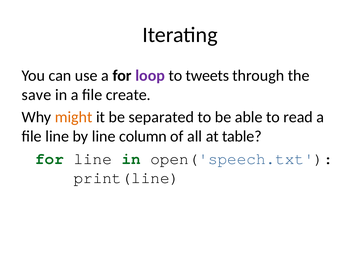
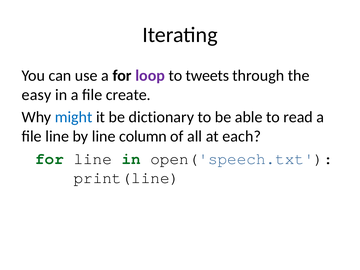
save: save -> easy (36, 95)
might colour: orange -> blue (74, 117)
separated: separated -> dictionary (161, 117)
table: table -> each (242, 136)
